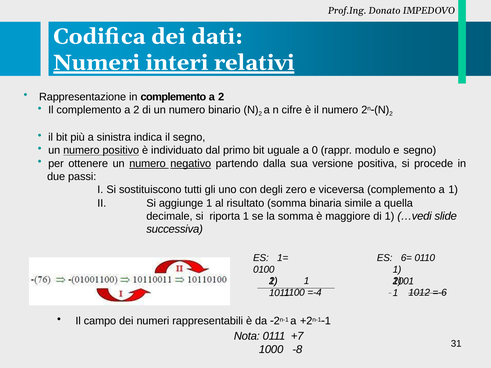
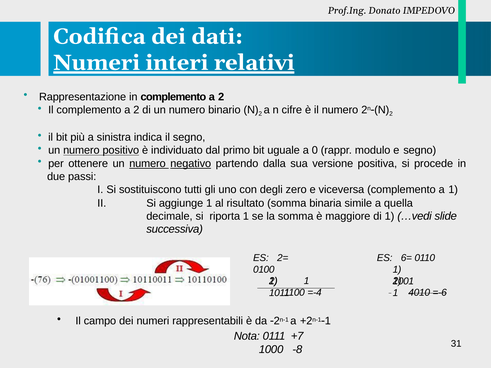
1=: 1= -> 2= (283, 258)
1012: 1012 -> 4010 (419, 293)
